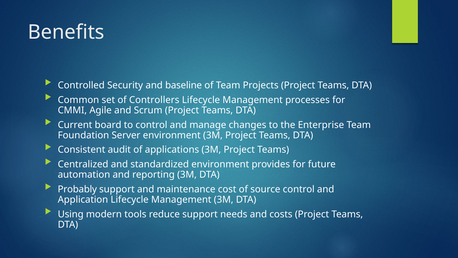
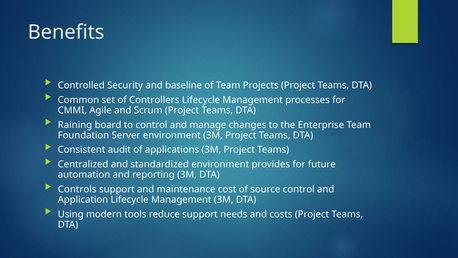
Current: Current -> Raining (75, 125)
Probably: Probably -> Controls (77, 189)
